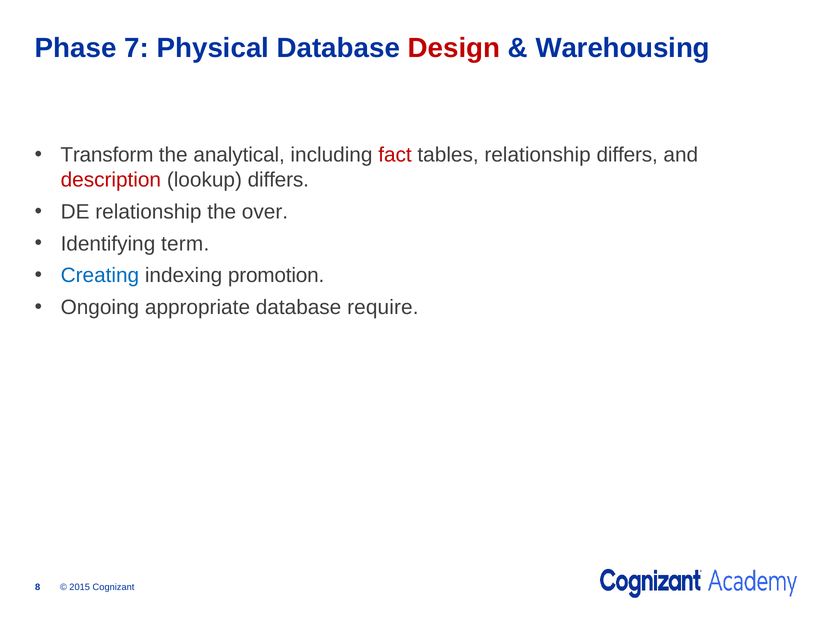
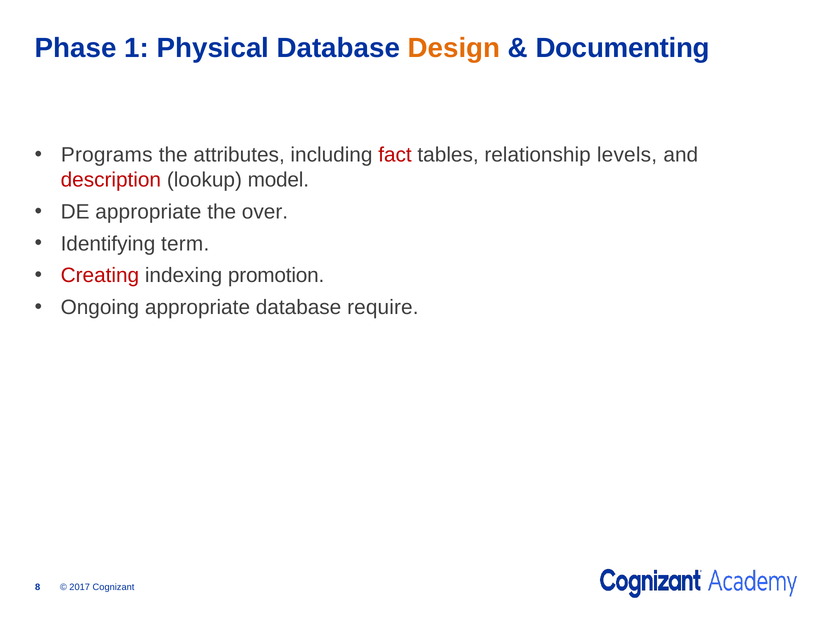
7: 7 -> 1 (137, 48)
Design colour: red -> orange (454, 48)
Warehousing: Warehousing -> Documenting (623, 48)
Transform: Transform -> Programs (107, 155)
analytical: analytical -> attributes (239, 155)
relationship differs: differs -> levels (627, 155)
lookup differs: differs -> model (278, 180)
DE relationship: relationship -> appropriate (148, 212)
Creating colour: blue -> red (100, 276)
2015: 2015 -> 2017 (80, 587)
